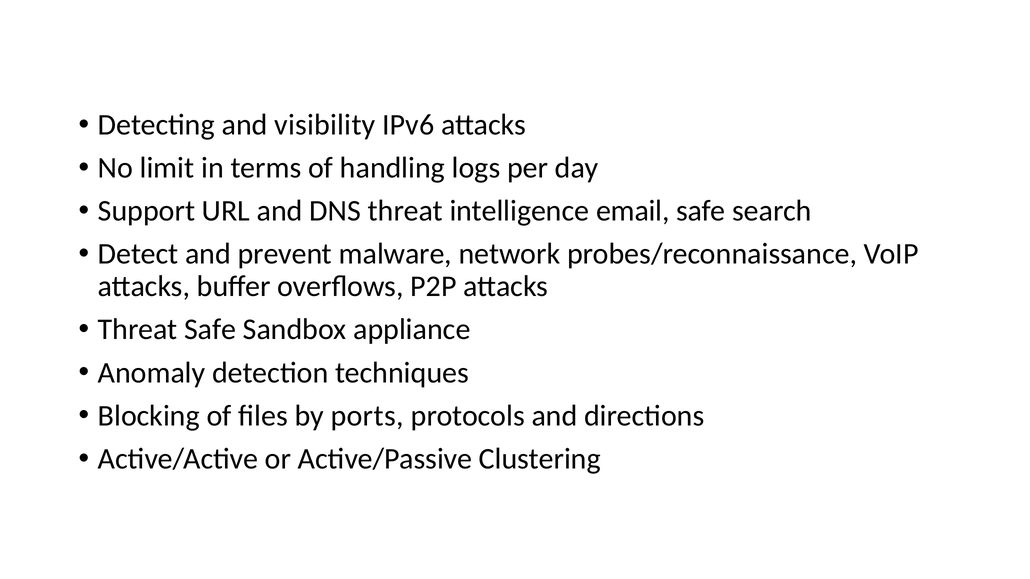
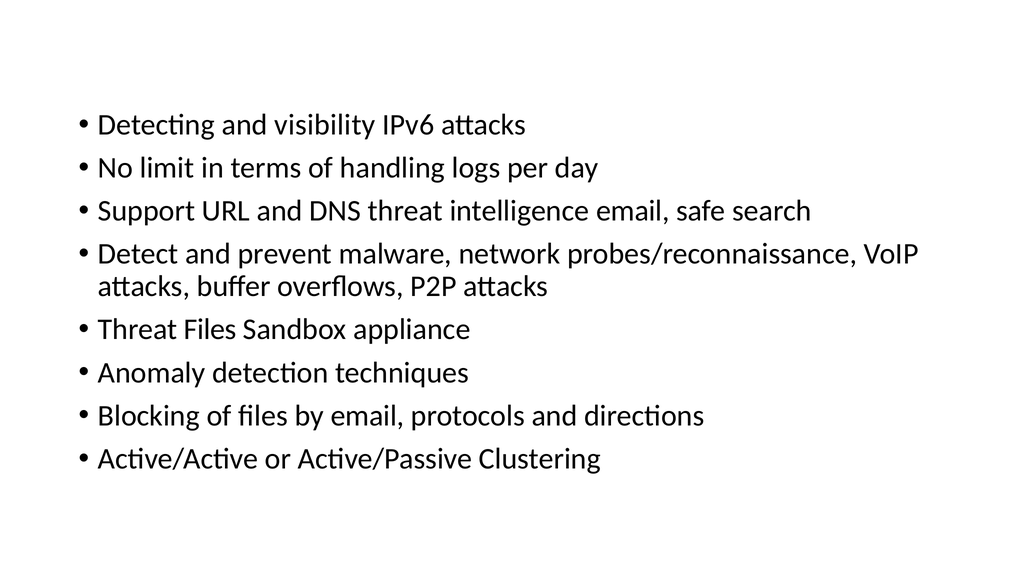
Threat Safe: Safe -> Files (210, 330)
by ports: ports -> email (367, 416)
